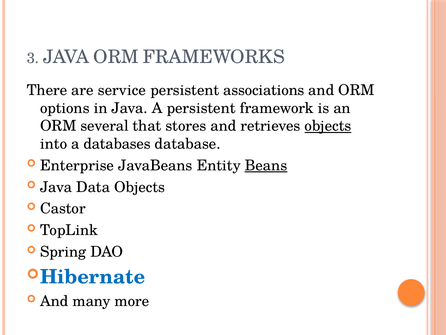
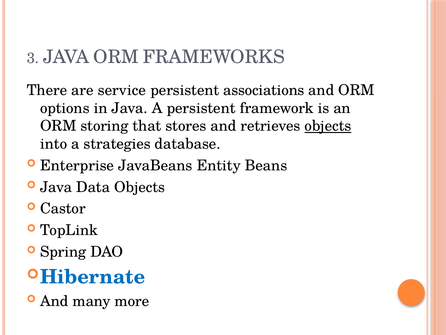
several: several -> storing (105, 126)
databases: databases -> strategies (117, 144)
Beans underline: present -> none (266, 165)
